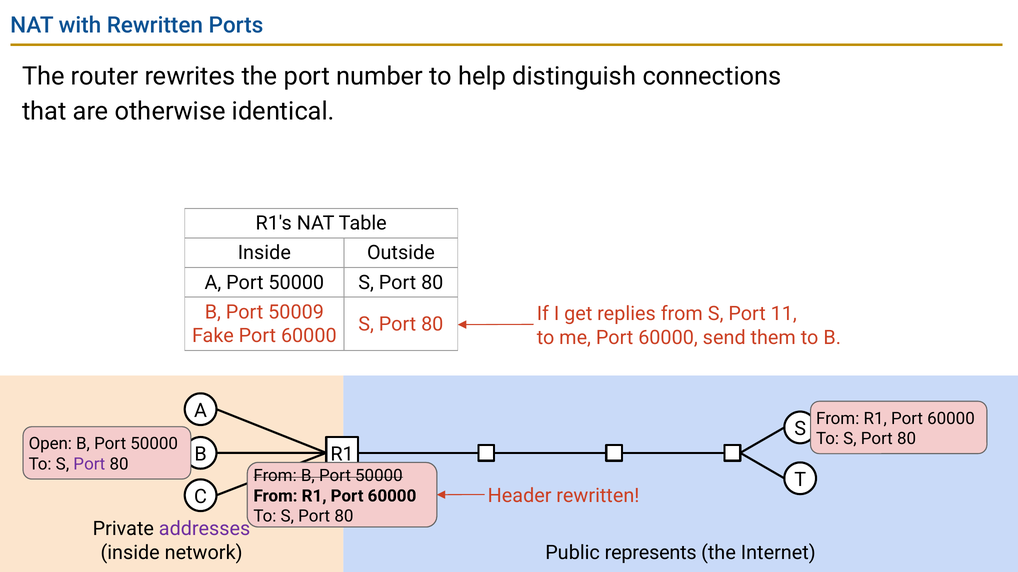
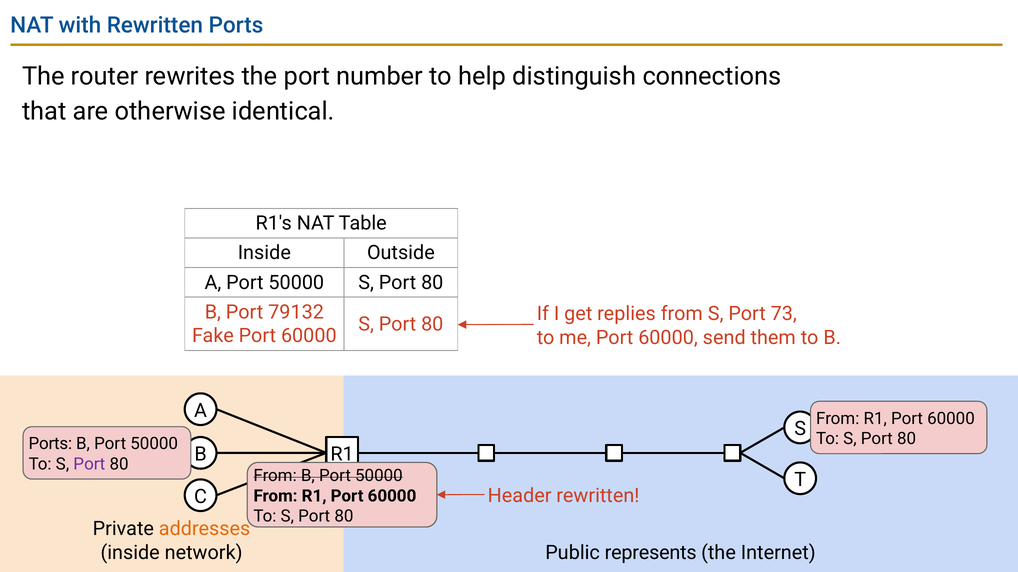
50009: 50009 -> 79132 (296, 313)
11: 11 -> 73 (784, 314)
Open: Open -> Ports (50, 444)
addresses colour: purple -> orange (205, 529)
